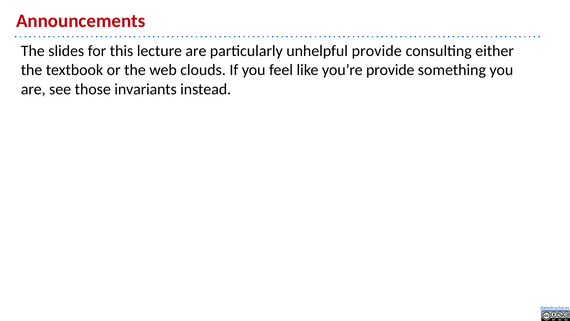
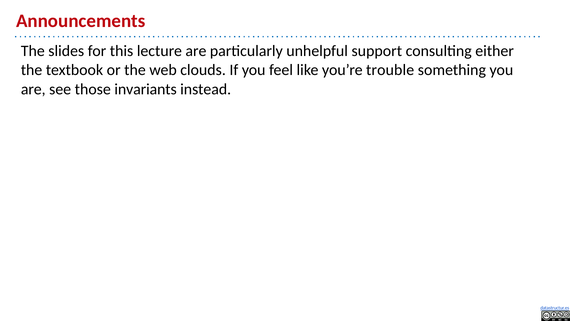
unhelpful provide: provide -> support (377, 51)
you’re provide: provide -> trouble (390, 70)
